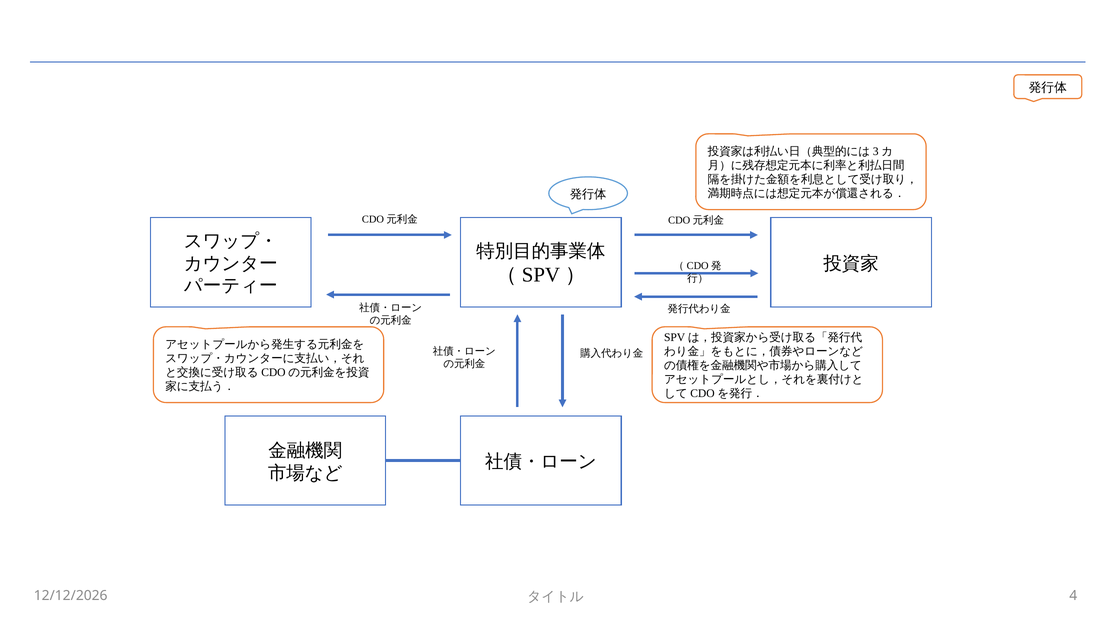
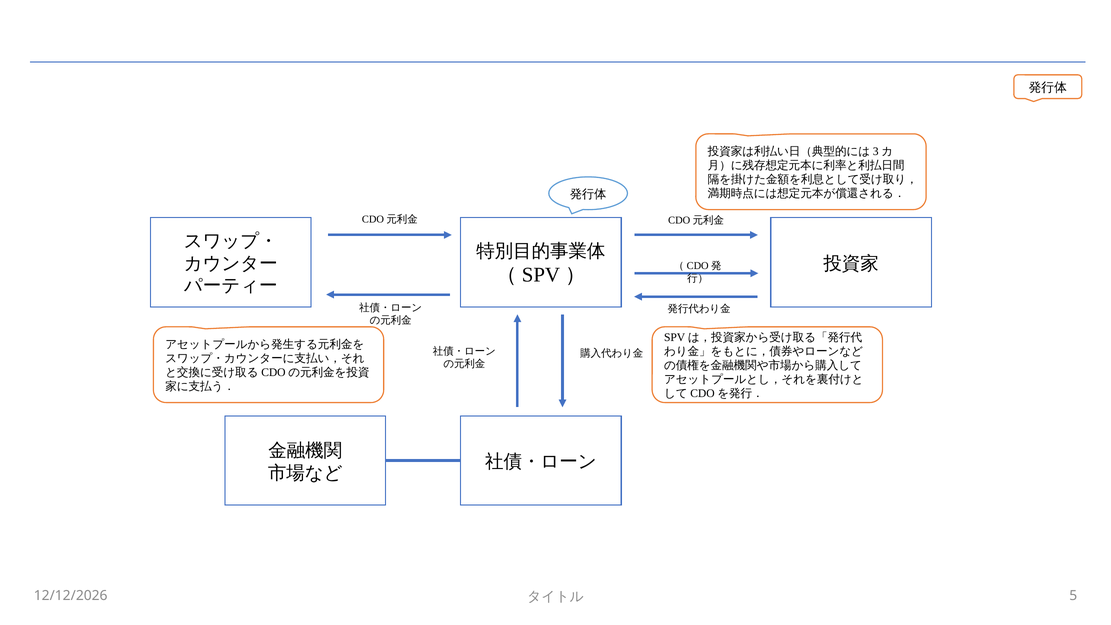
4: 4 -> 5 (1073, 595)
